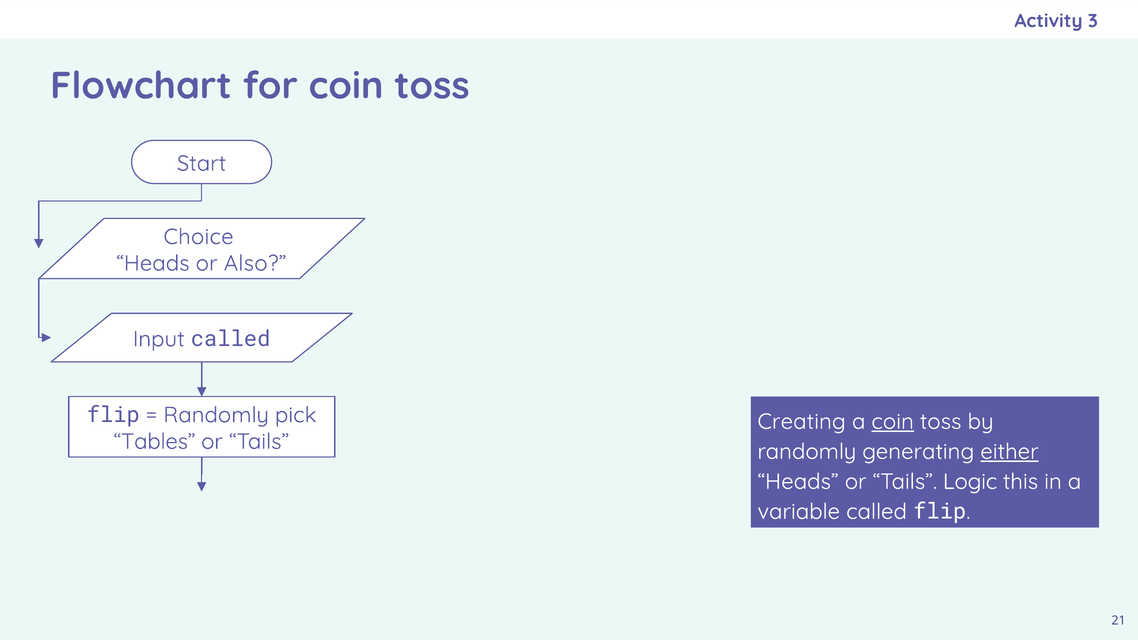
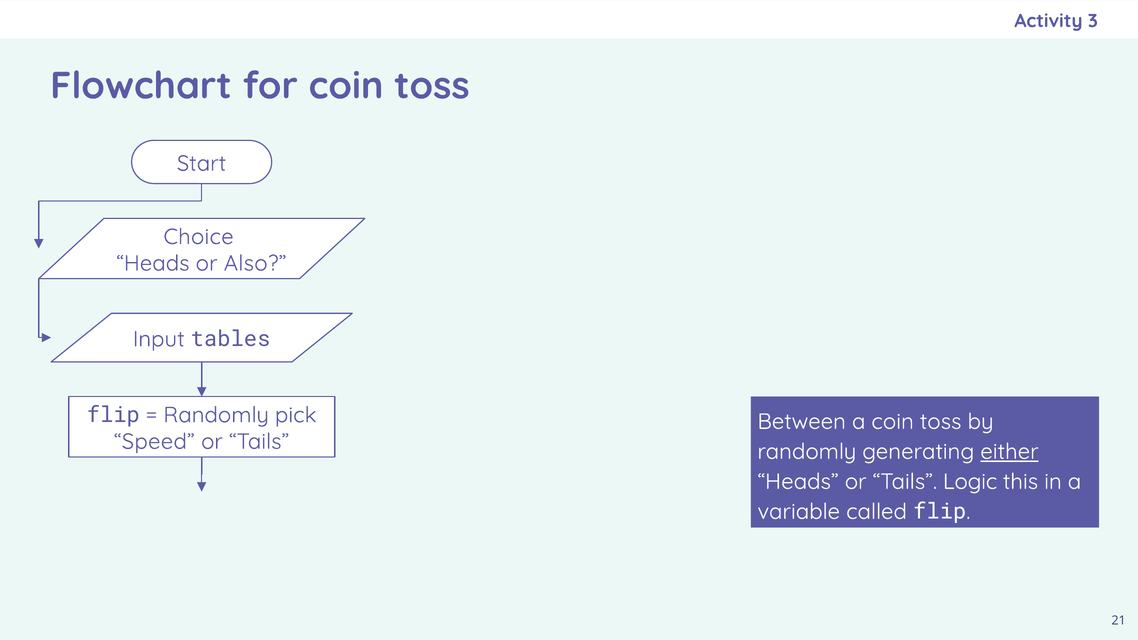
Input called: called -> tables (231, 339)
Creating: Creating -> Between (802, 422)
coin underline: present -> none (893, 422)
Tables: Tables -> Speed (154, 442)
